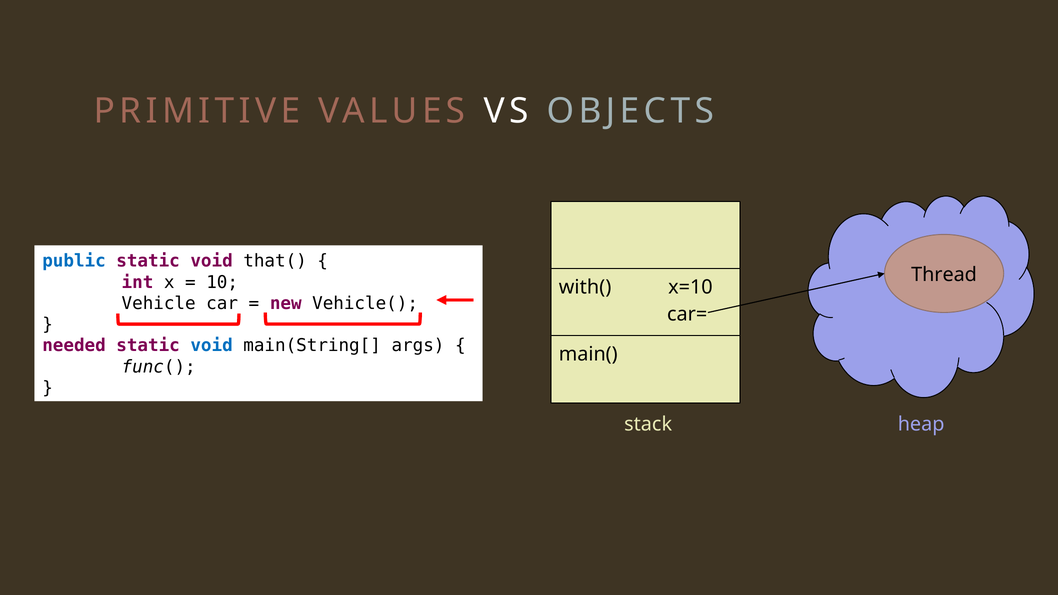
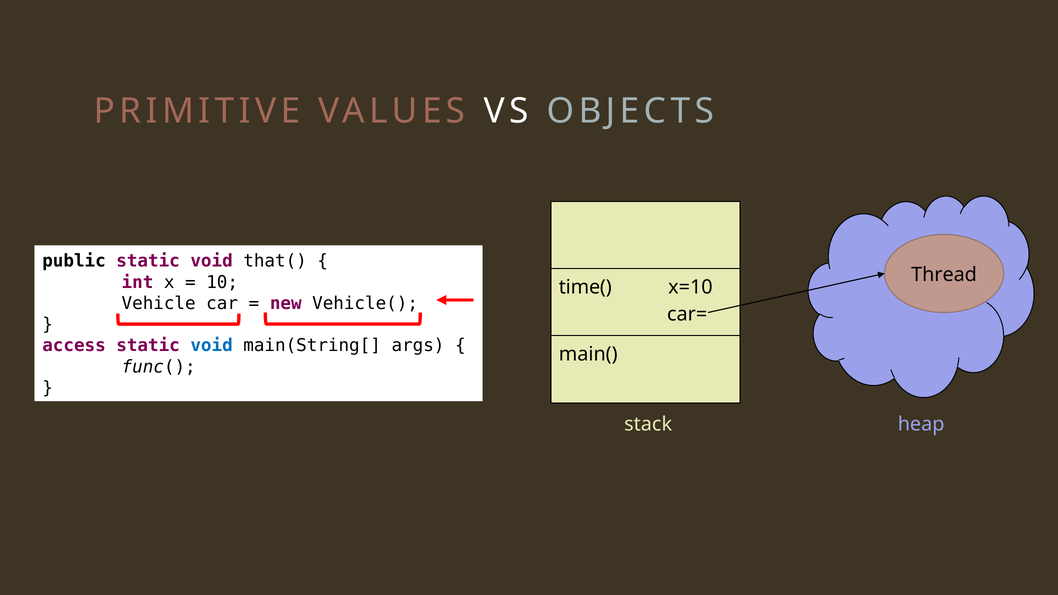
public colour: blue -> black (74, 261)
with(: with( -> time( (585, 287)
needed: needed -> access (74, 346)
